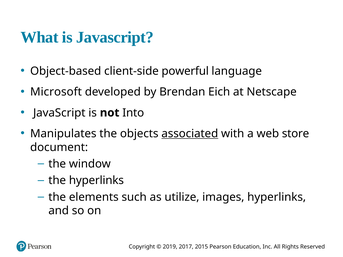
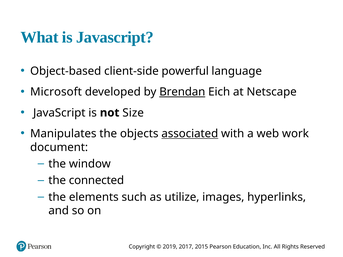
Brendan underline: none -> present (182, 92)
Into: Into -> Size (133, 113)
store: store -> work (295, 134)
the hyperlinks: hyperlinks -> connected (96, 181)
